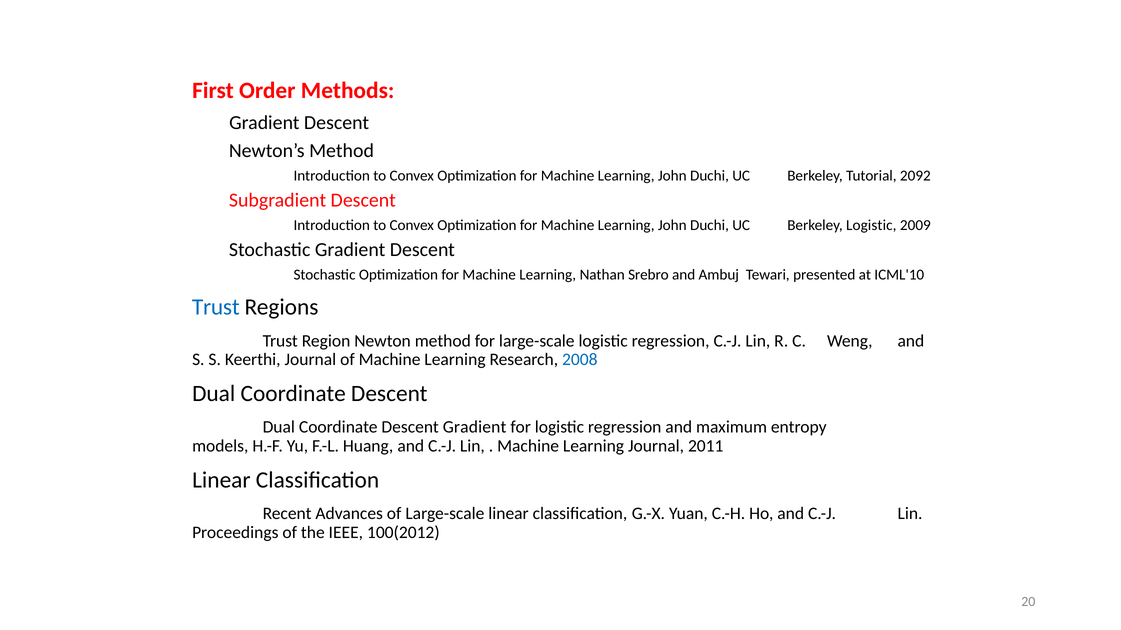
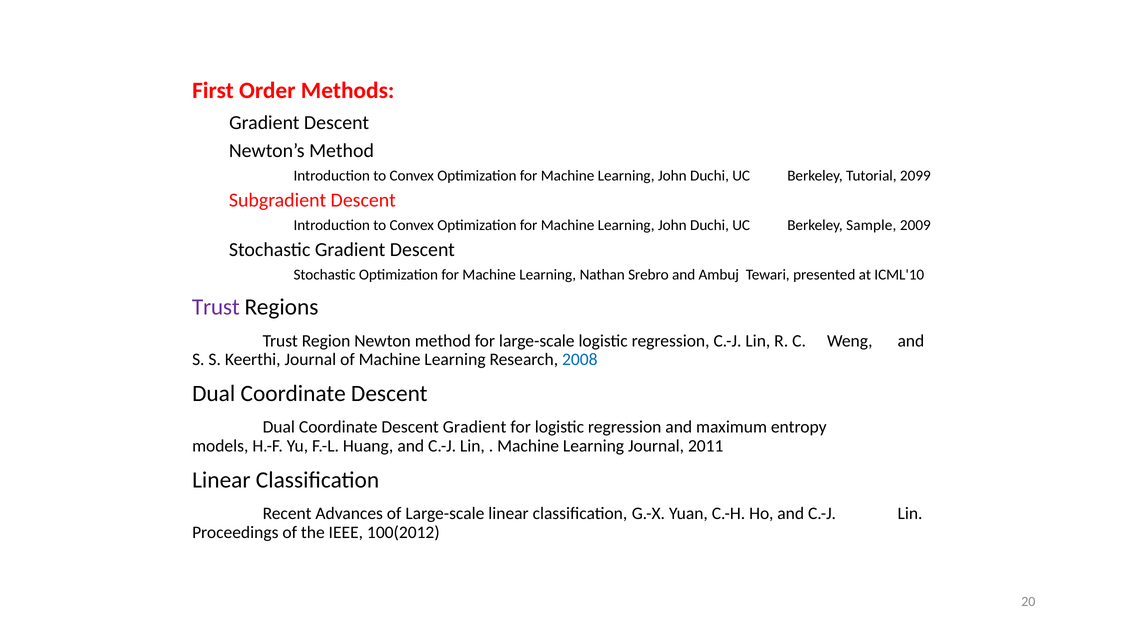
2092: 2092 -> 2099 (915, 176)
Berkeley Logistic: Logistic -> Sample (871, 225)
Trust colour: blue -> purple (216, 307)
